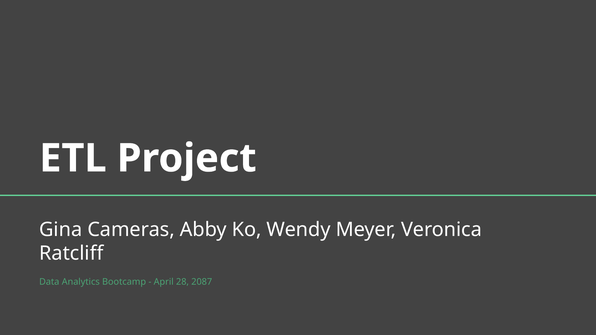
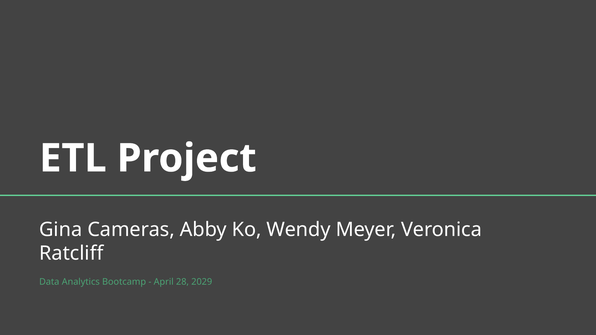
2087: 2087 -> 2029 (202, 282)
